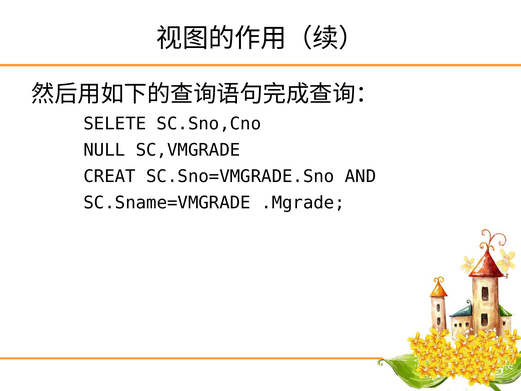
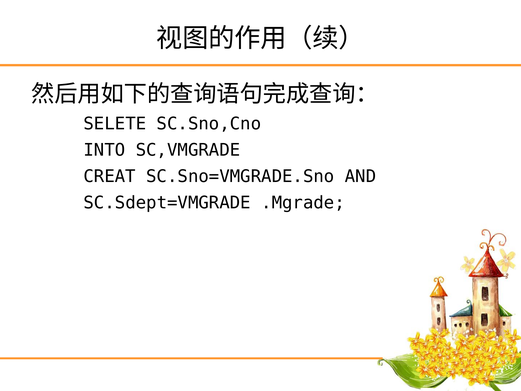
NULL: NULL -> INTO (104, 150)
SC.Sname=VMGRADE: SC.Sname=VMGRADE -> SC.Sdept=VMGRADE (167, 203)
